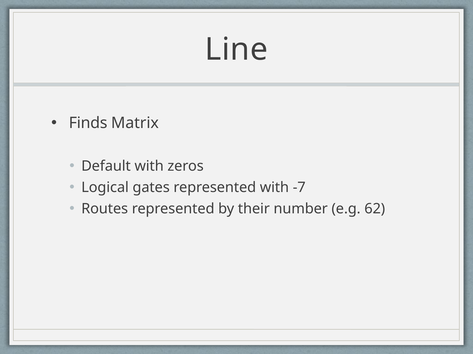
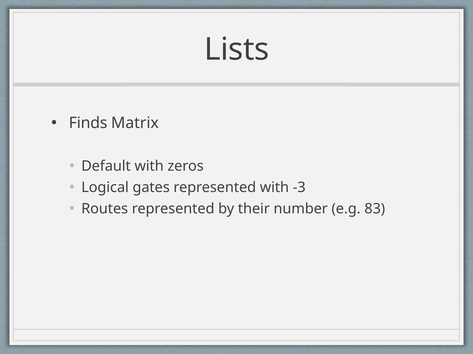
Line: Line -> Lists (237, 49)
-7: -7 -> -3 (299, 188)
62: 62 -> 83 (375, 209)
